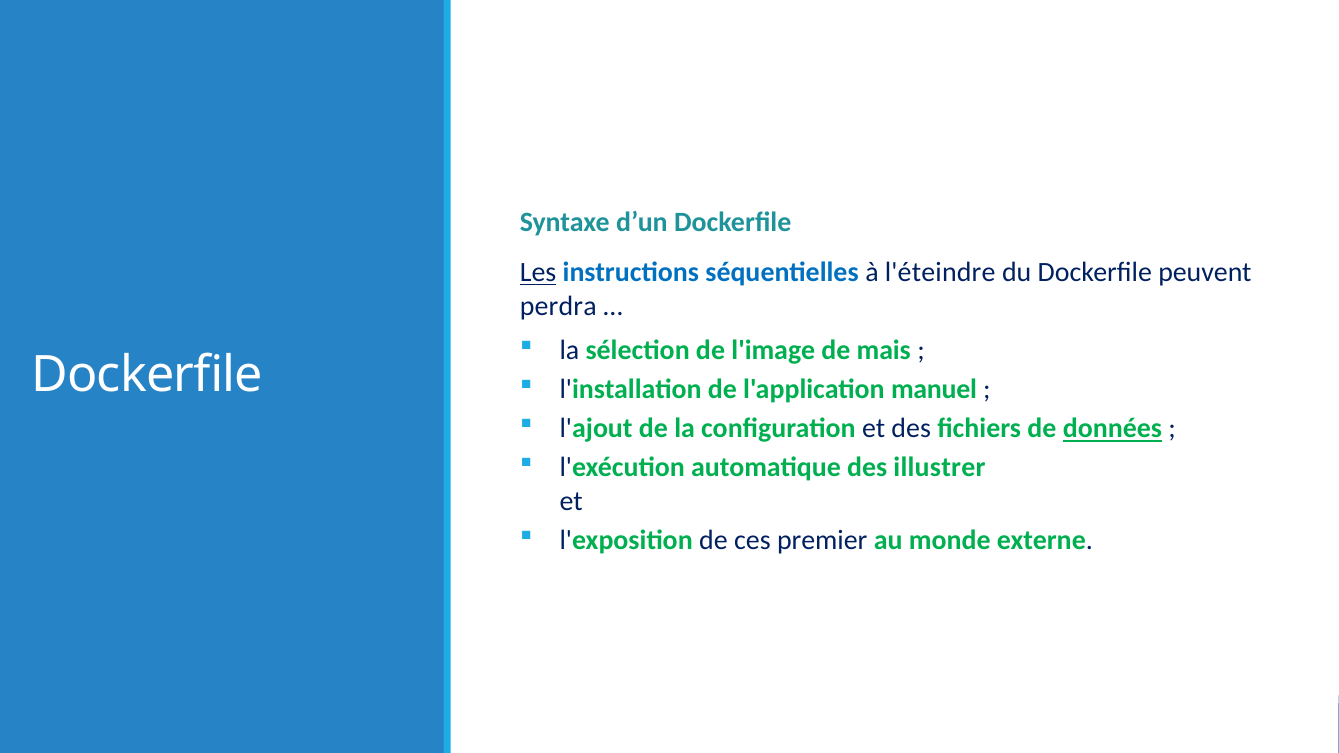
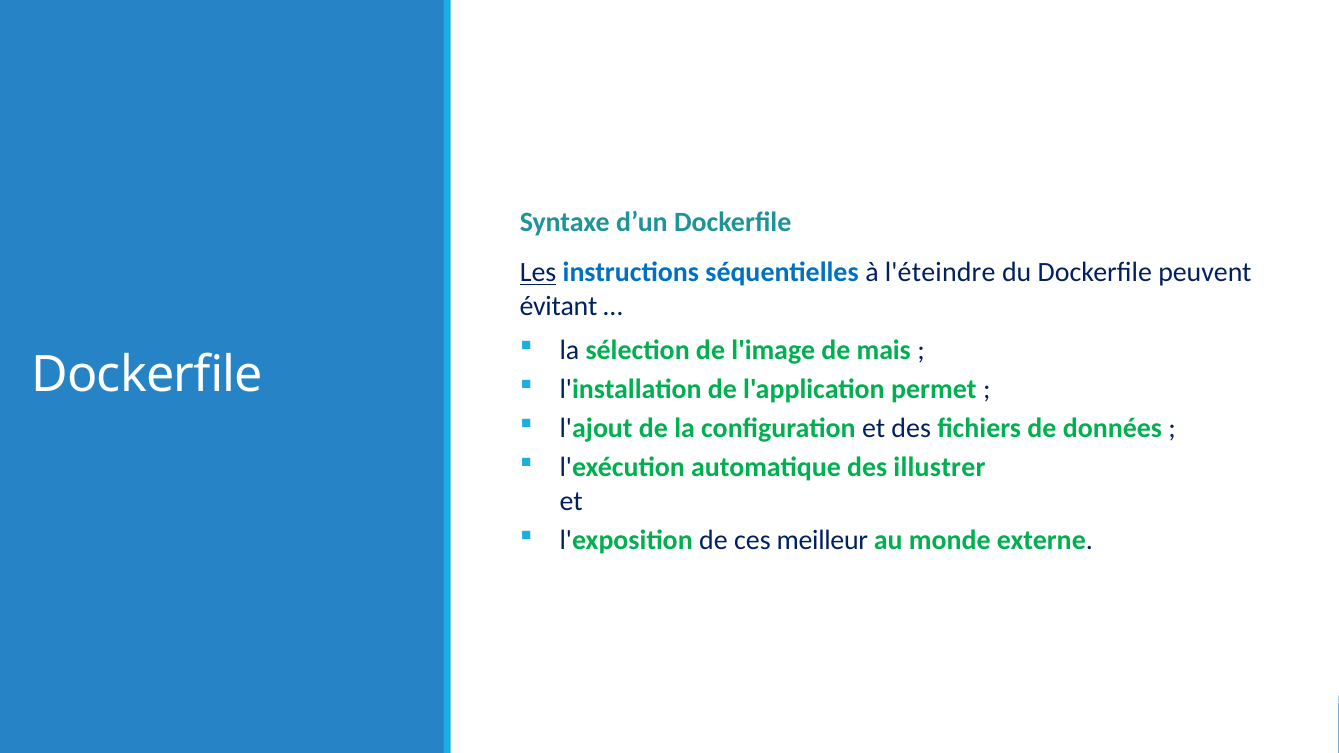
perdra: perdra -> évitant (558, 306)
manuel: manuel -> permet (934, 390)
données underline: present -> none (1112, 429)
premier: premier -> meilleur (822, 540)
